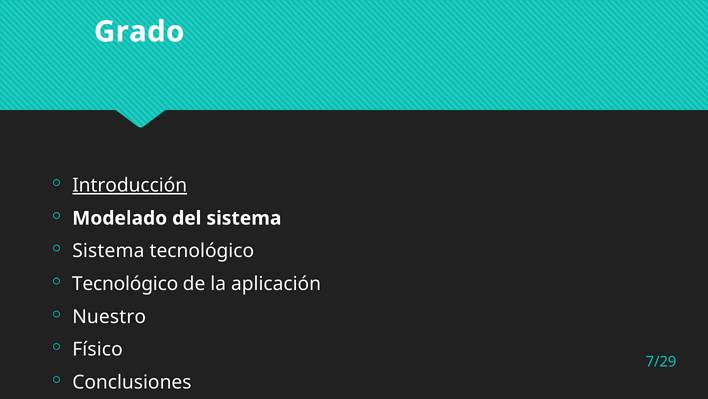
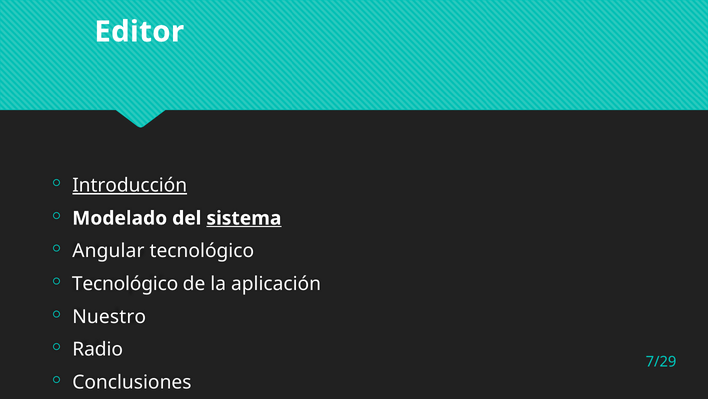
Grado: Grado -> Editor (139, 32)
sistema underline: none -> present (244, 218)
Sistema: Sistema -> Angular (108, 251)
Físico: Físico -> Radio (98, 349)
